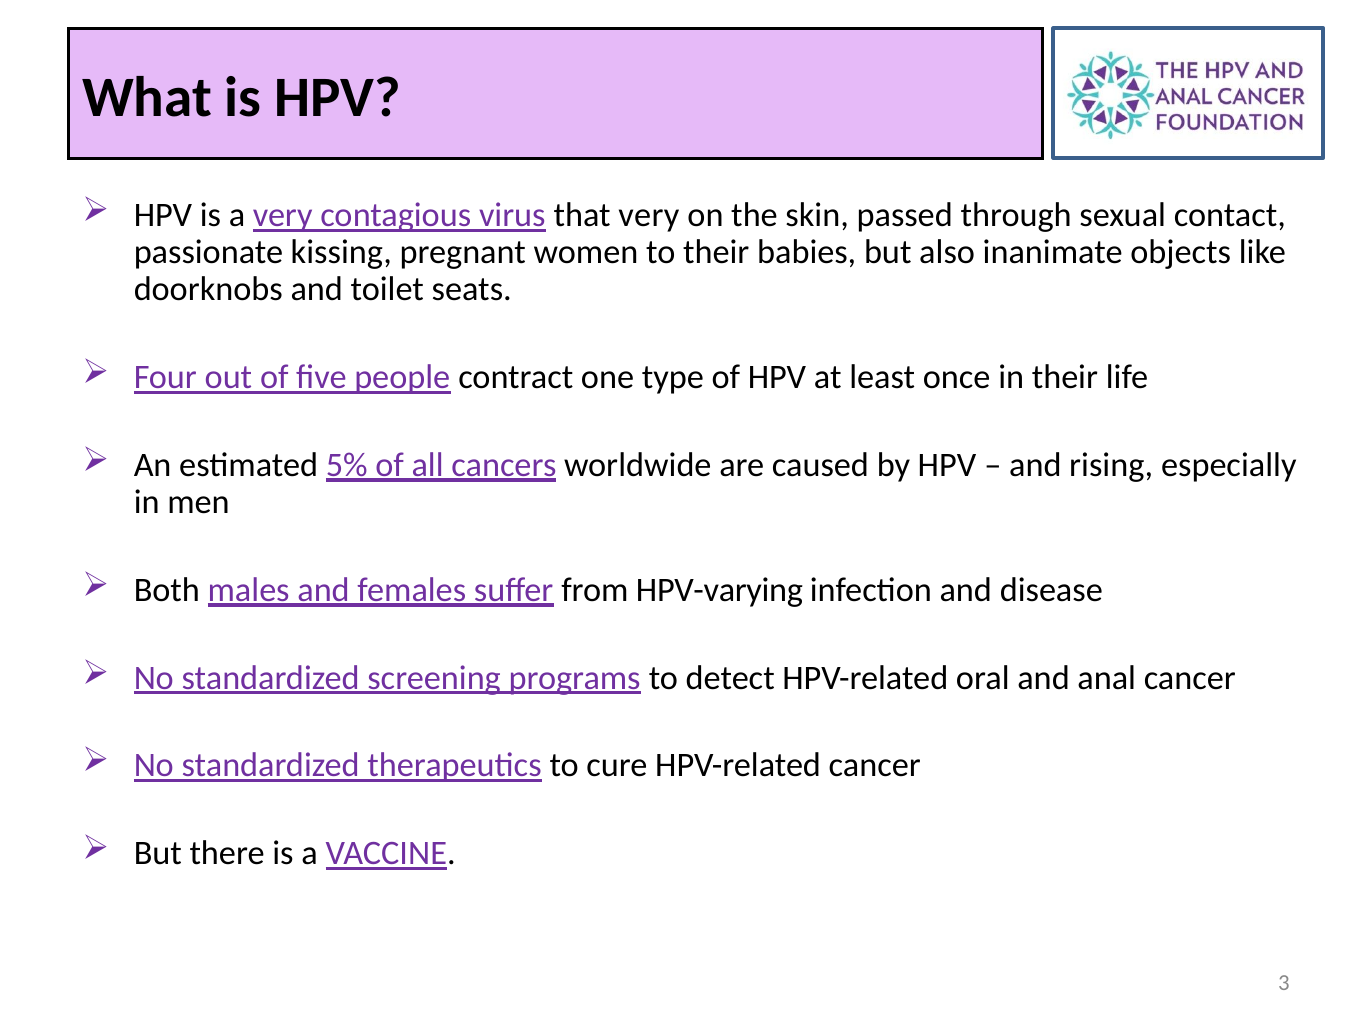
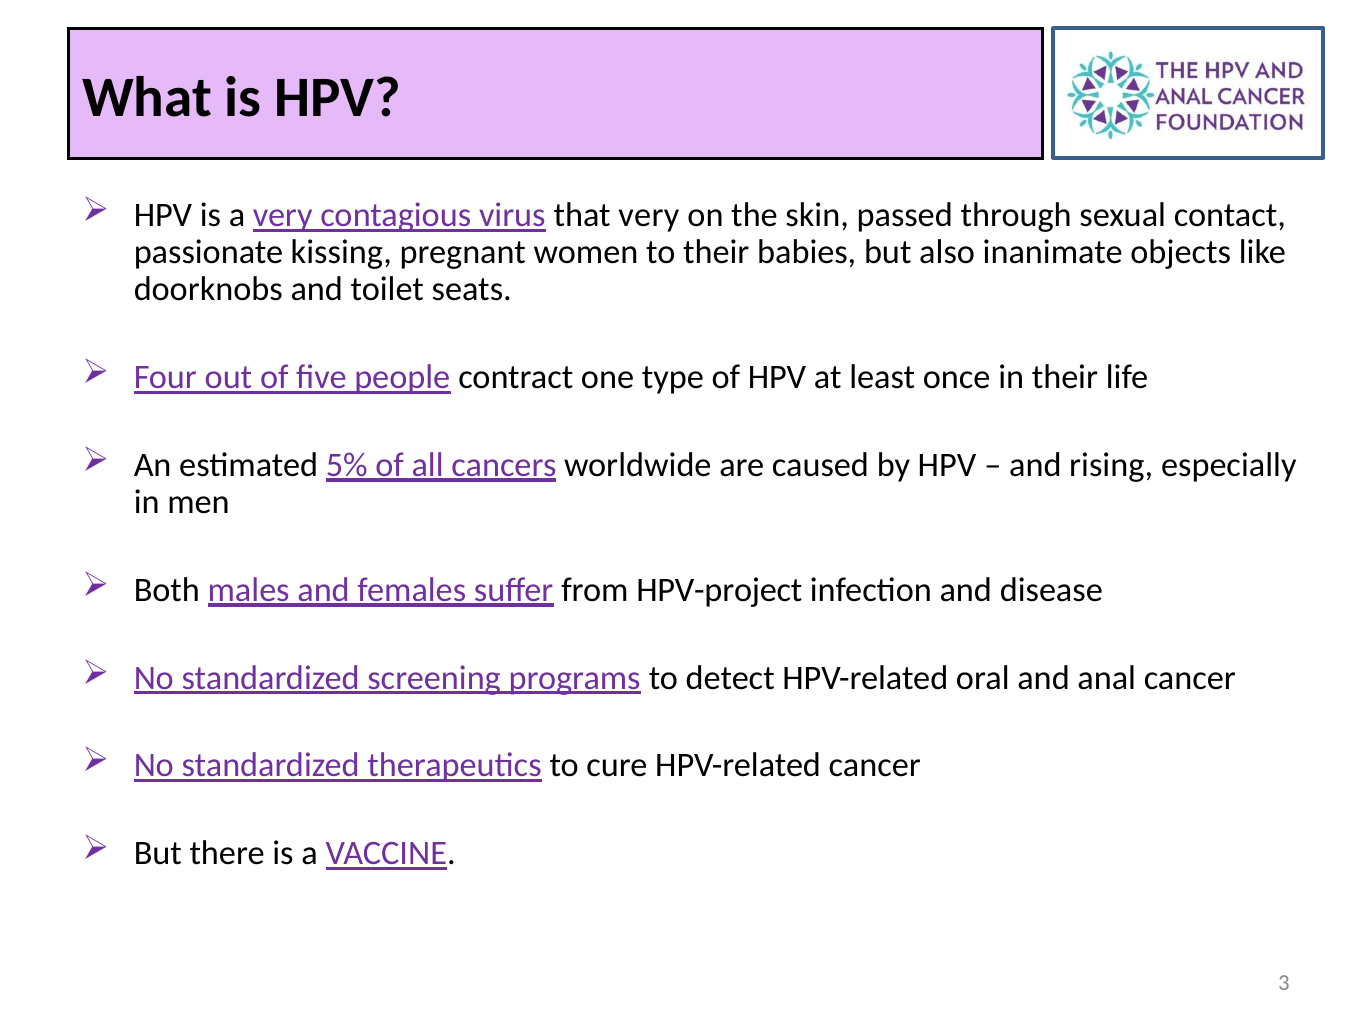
HPV-varying: HPV-varying -> HPV-project (719, 590)
